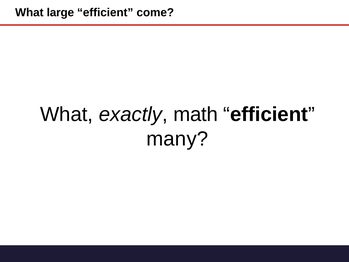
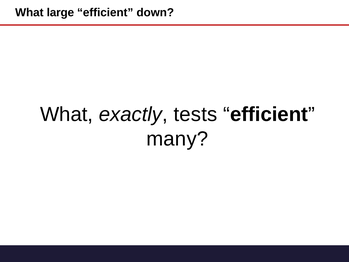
come: come -> down (155, 12)
math: math -> tests (195, 114)
